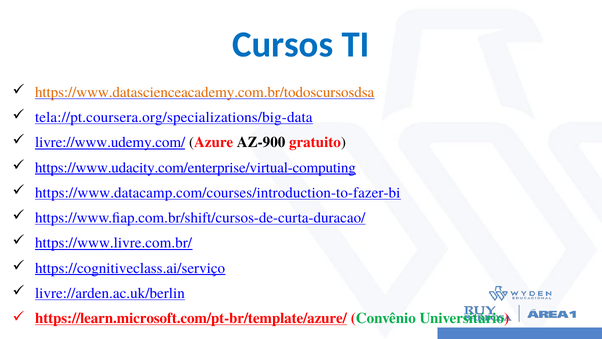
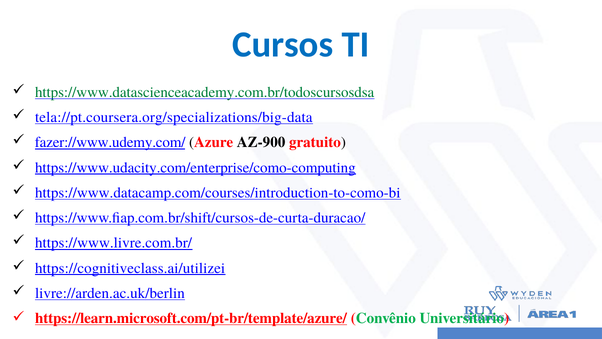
https://www.datascienceacademy.com.br/todoscursosdsa colour: orange -> green (205, 92)
livre://www.udemy.com/: livre://www.udemy.com/ -> fazer://www.udemy.com/ (110, 142)
https://www.udacity.com/enterprise/virtual-computing: https://www.udacity.com/enterprise/virtual-computing -> https://www.udacity.com/enterprise/como-computing (195, 167)
https://www.datacamp.com/courses/introduction-to-fazer-bi: https://www.datacamp.com/courses/introduction-to-fazer-bi -> https://www.datacamp.com/courses/introduction-to-como-bi (218, 193)
https://cognitiveclass.ai/serviço: https://cognitiveclass.ai/serviço -> https://cognitiveclass.ai/utilizei (130, 268)
